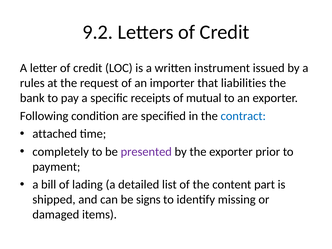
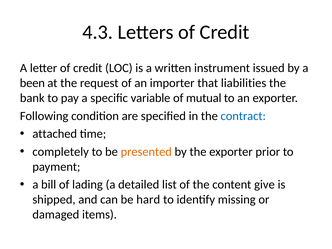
9.2: 9.2 -> 4.3 (98, 32)
rules: rules -> been (32, 83)
receipts: receipts -> variable (151, 98)
presented colour: purple -> orange (146, 152)
part: part -> give (264, 185)
signs: signs -> hard (148, 200)
